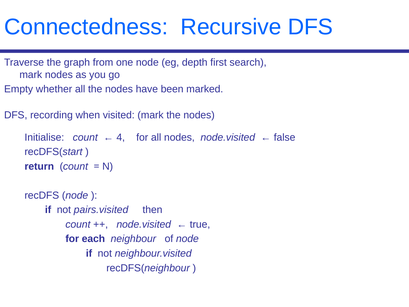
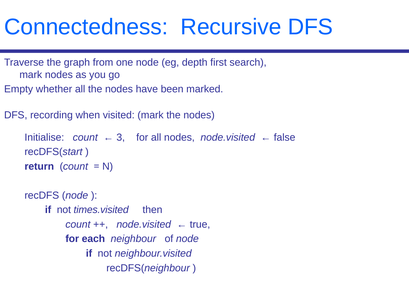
4: 4 -> 3 (121, 137)
pairs.visited: pairs.visited -> times.visited (101, 210)
